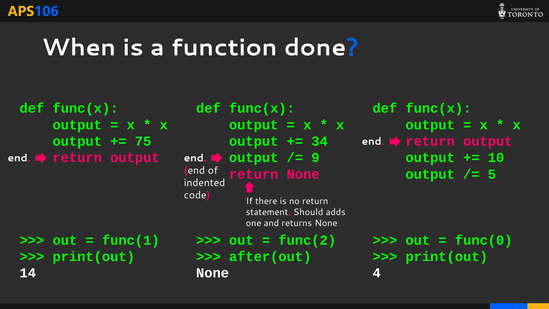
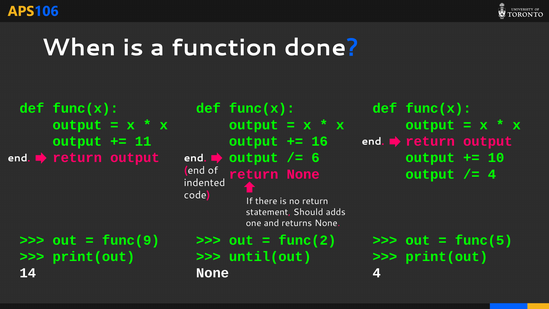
75: 75 -> 11 (143, 141)
34: 34 -> 16 (320, 141)
9: 9 -> 6 (315, 158)
5: 5 -> 4 (492, 174)
func(1: func(1 -> func(9 (131, 240)
func(0: func(0 -> func(5 (484, 240)
after(out: after(out -> until(out (270, 256)
